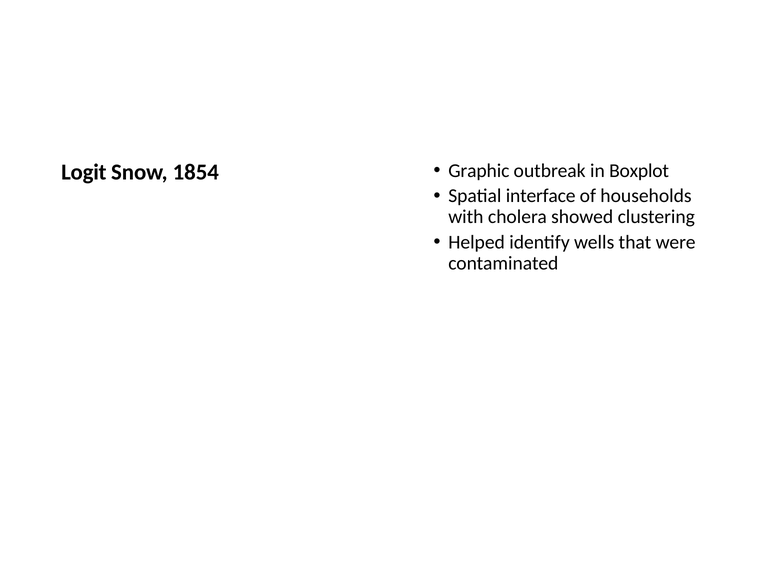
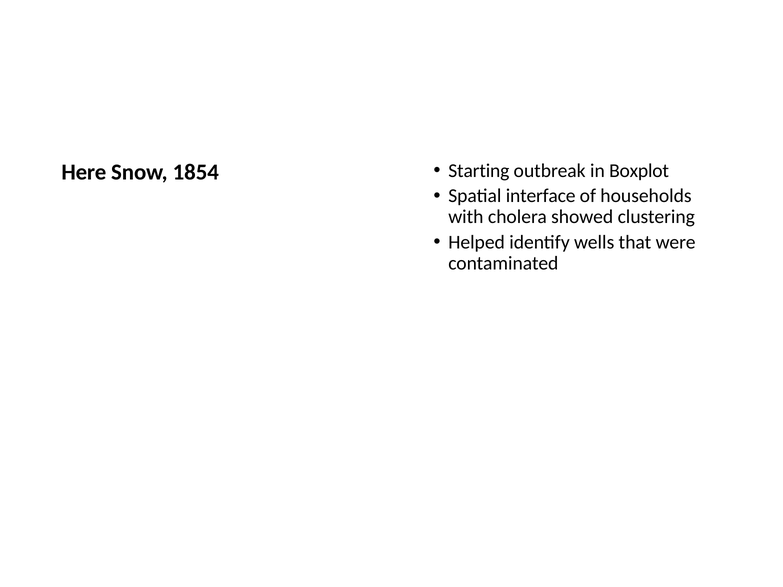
Logit: Logit -> Here (84, 172)
Graphic: Graphic -> Starting (479, 171)
